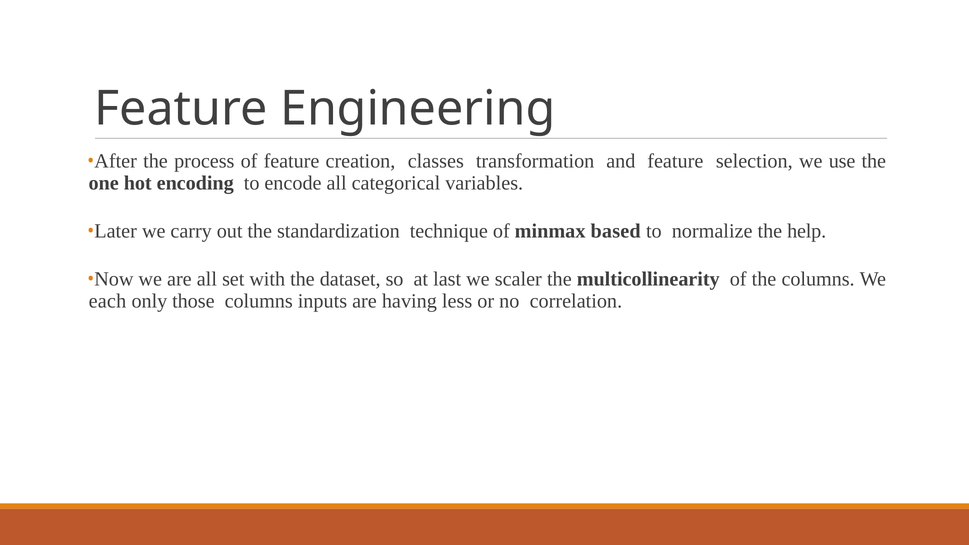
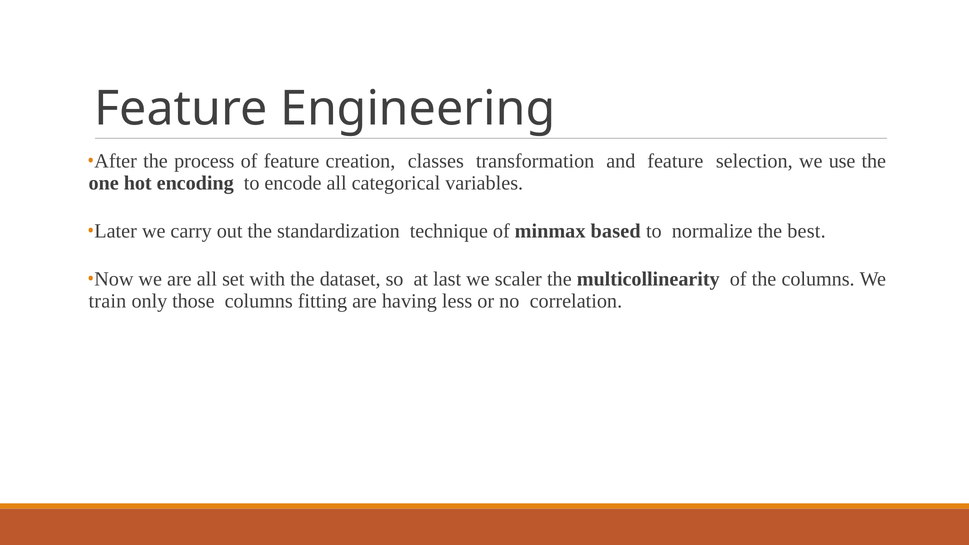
help: help -> best (806, 231)
each: each -> train (107, 301)
inputs: inputs -> fitting (322, 301)
